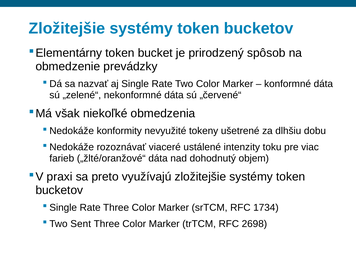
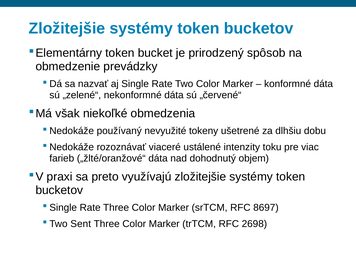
konformity: konformity -> používaný (119, 131)
1734: 1734 -> 8697 (266, 208)
